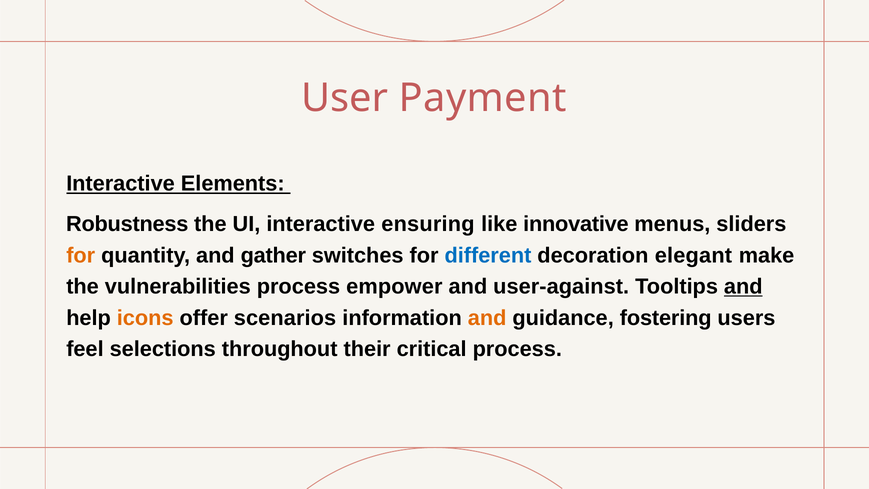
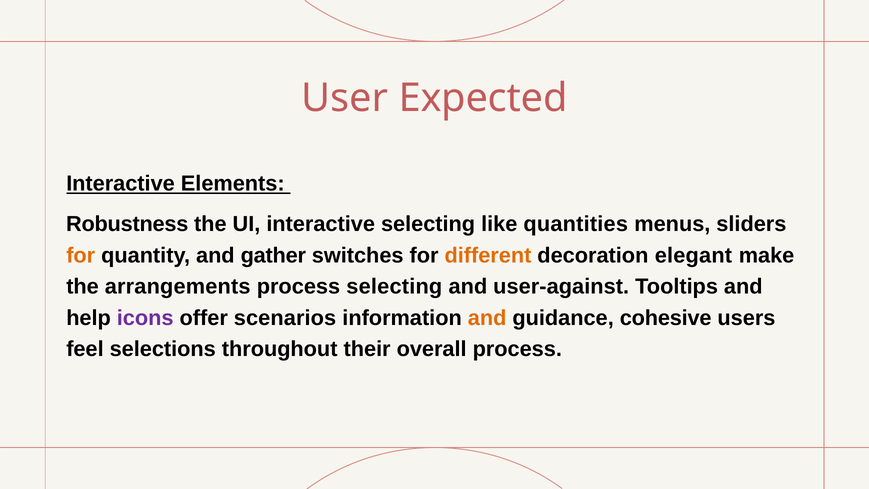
Payment: Payment -> Expected (483, 98)
interactive ensuring: ensuring -> selecting (428, 224)
innovative: innovative -> quantities (576, 224)
different colour: blue -> orange (488, 255)
vulnerabilities: vulnerabilities -> arrangements (178, 287)
process empower: empower -> selecting (394, 287)
and underline: present -> none (743, 287)
icons colour: orange -> purple (145, 318)
fostering: fostering -> cohesive (666, 318)
critical: critical -> overall (432, 349)
